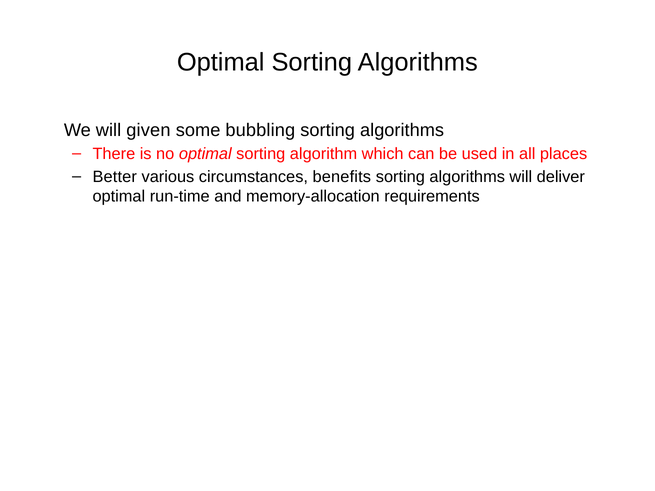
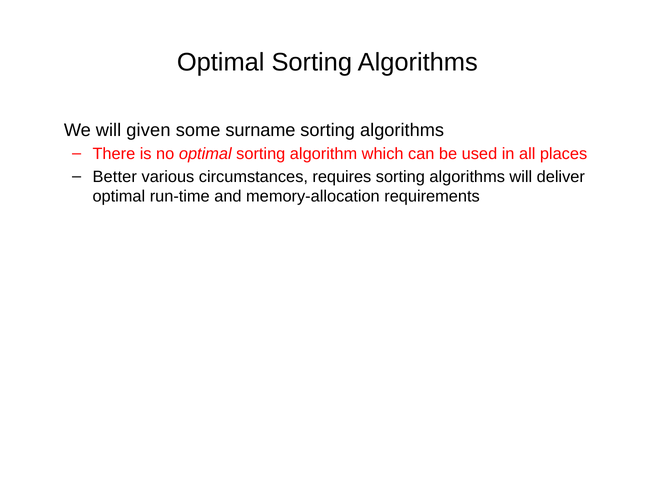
bubbling: bubbling -> surname (260, 130)
benefits: benefits -> requires (342, 177)
